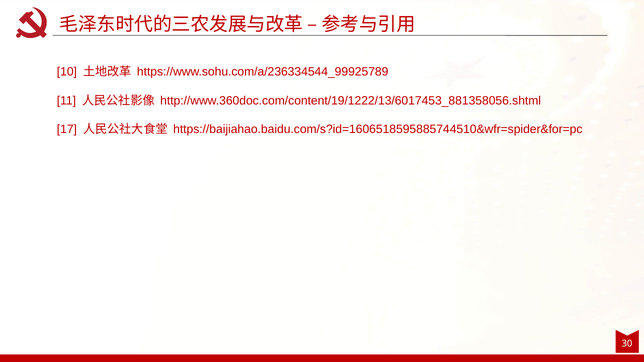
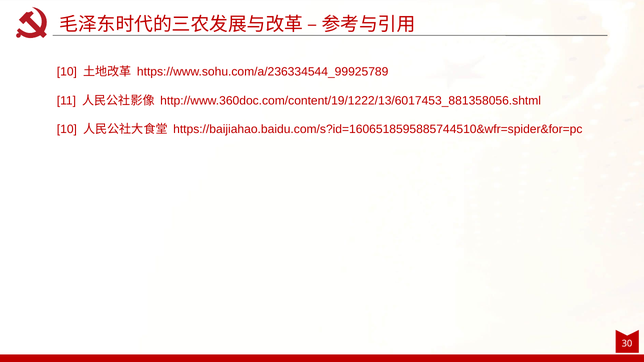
17: 17 -> 10 (67, 130)
